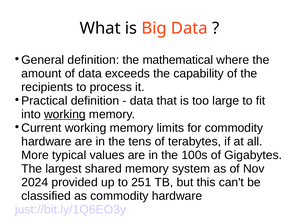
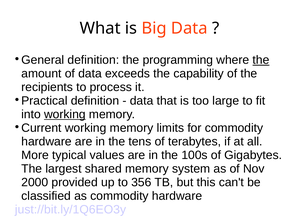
mathematical: mathematical -> programming (178, 60)
the underline: none -> present (261, 60)
2024: 2024 -> 2000 (35, 182)
251: 251 -> 356 (141, 182)
